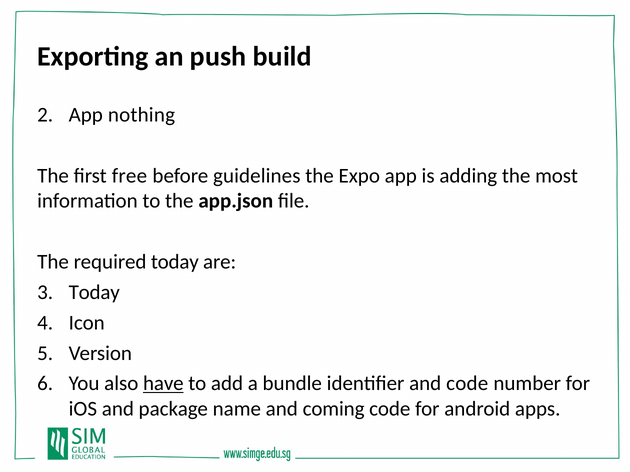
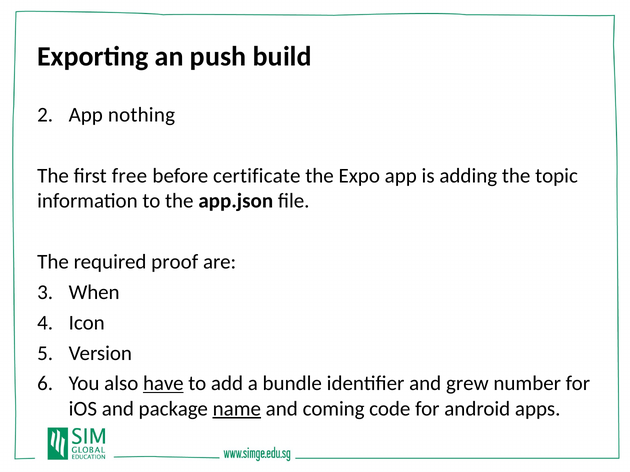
guidelines: guidelines -> certificate (257, 176)
most: most -> topic (557, 176)
required today: today -> proof (175, 262)
Today: Today -> When (94, 293)
and code: code -> grew (467, 384)
name underline: none -> present (237, 409)
